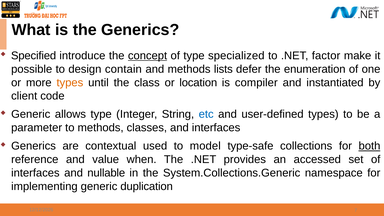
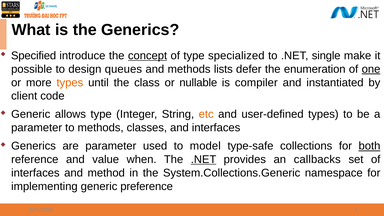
factor: factor -> single (326, 56)
contain: contain -> queues (123, 69)
one underline: none -> present (371, 69)
location: location -> nullable (198, 83)
etc colour: blue -> orange (206, 114)
are contextual: contextual -> parameter (111, 146)
.NET underline: none -> present (204, 159)
accessed: accessed -> callbacks (317, 159)
nullable: nullable -> method (106, 173)
duplication: duplication -> preference (147, 186)
